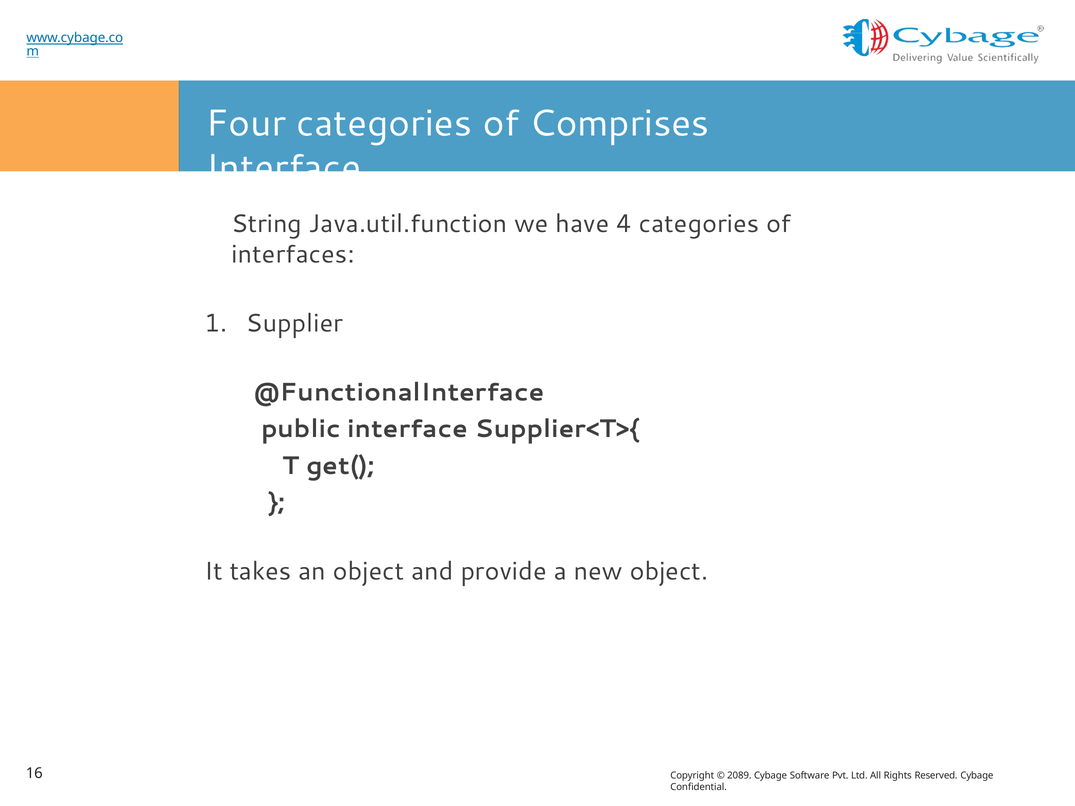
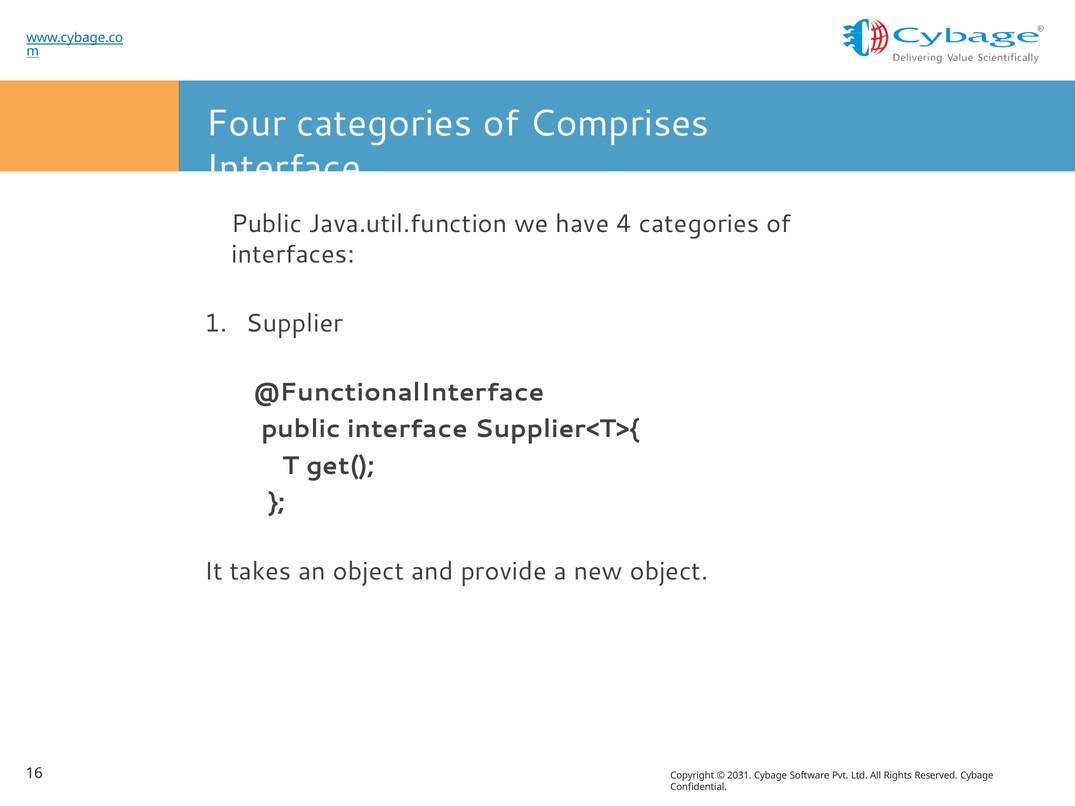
String: String -> Public (267, 224)
2089: 2089 -> 2031 (739, 776)
